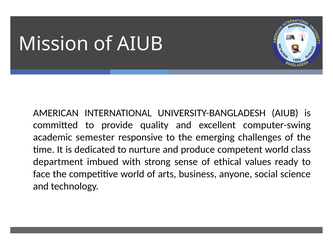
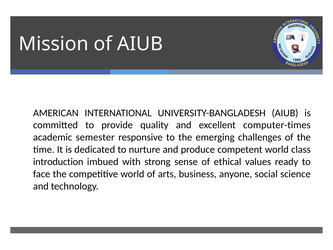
computer-swing: computer-swing -> computer-times (277, 125)
department: department -> introduction (58, 162)
